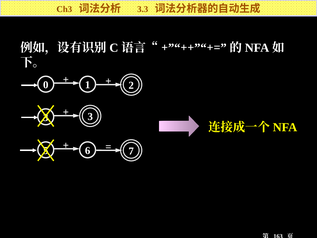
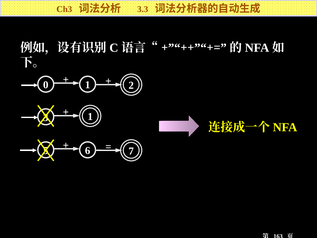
3: 3 -> 1 (90, 117)
